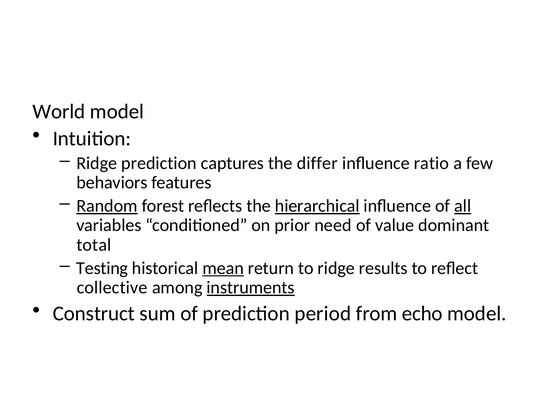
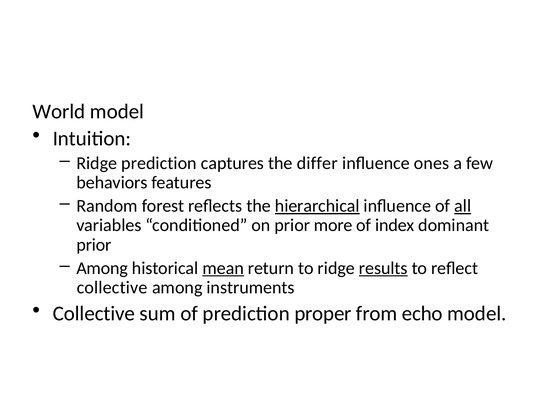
ratio: ratio -> ones (432, 163)
Random underline: present -> none (107, 206)
need: need -> more (333, 225)
value: value -> index (395, 225)
total: total -> prior (94, 245)
Testing: Testing -> Among (102, 268)
results underline: none -> present (383, 268)
instruments underline: present -> none (251, 287)
Construct: Construct -> Collective (94, 313)
period: period -> proper (323, 313)
